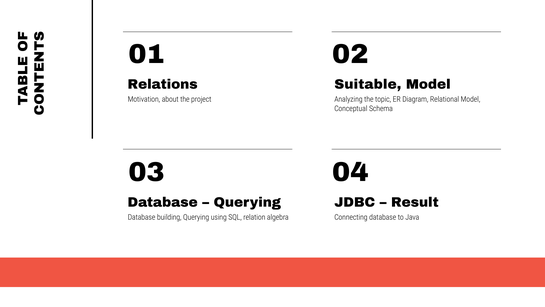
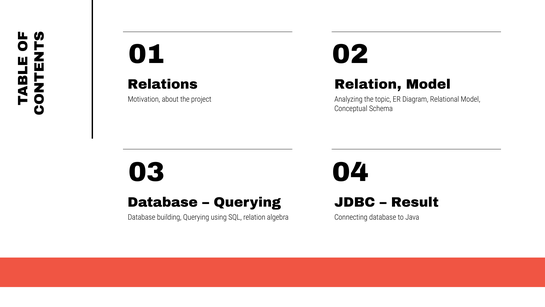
Suitable: Suitable -> Relation (368, 84)
